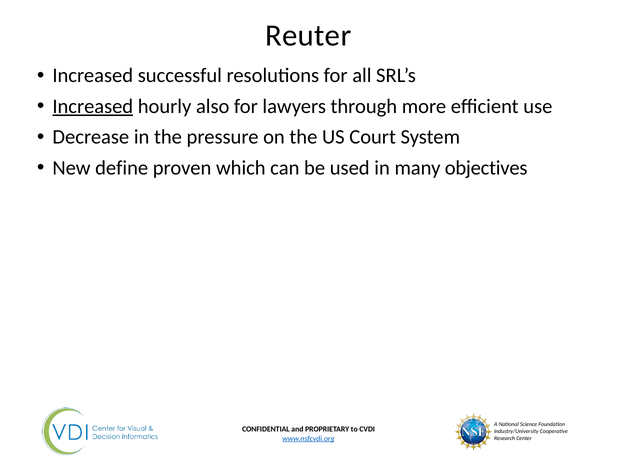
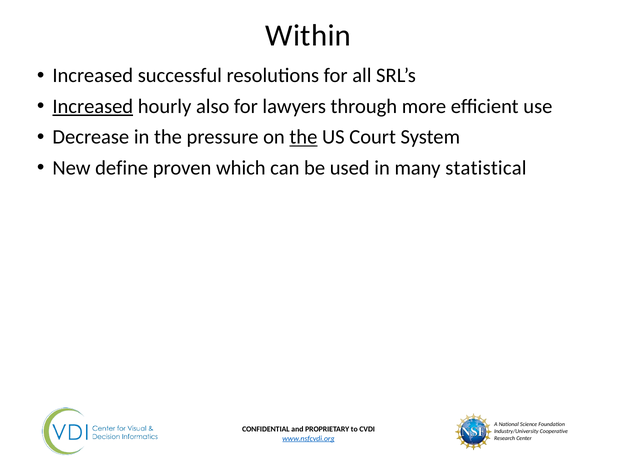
Reuter: Reuter -> Within (308, 36)
the underline: none -> present (303, 137)
objectives: objectives -> statistical (486, 168)
